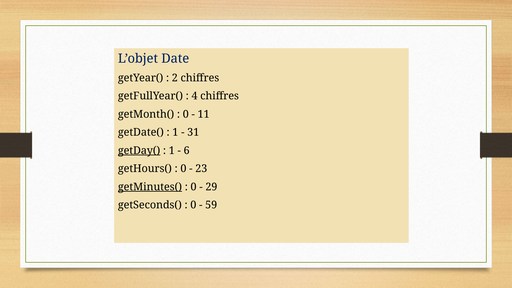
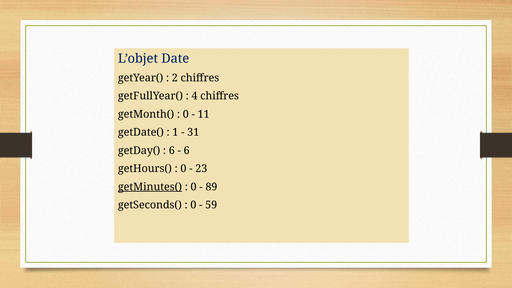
getDay( underline: present -> none (139, 151)
1: 1 -> 6 (172, 151)
29: 29 -> 89 (211, 187)
